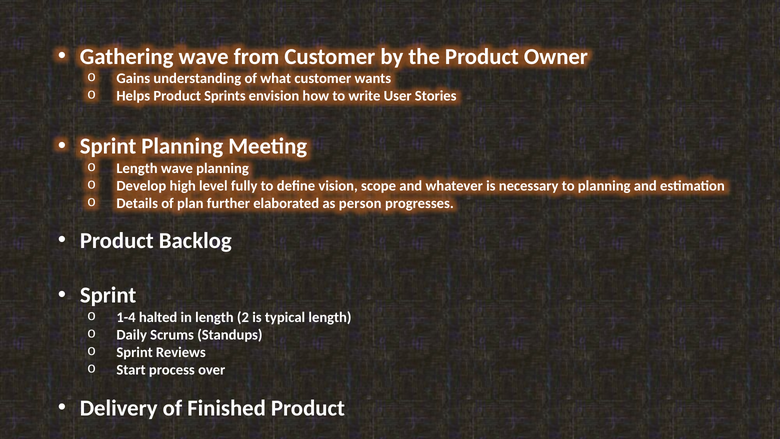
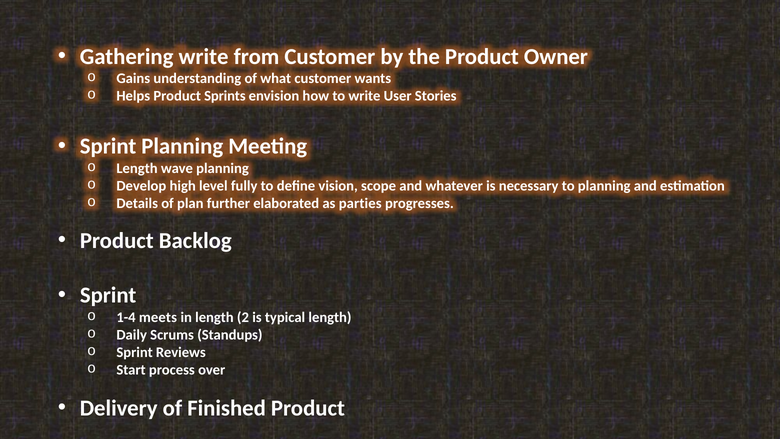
Gathering wave: wave -> write (204, 57)
person: person -> parties (360, 203)
halted: halted -> meets (158, 317)
